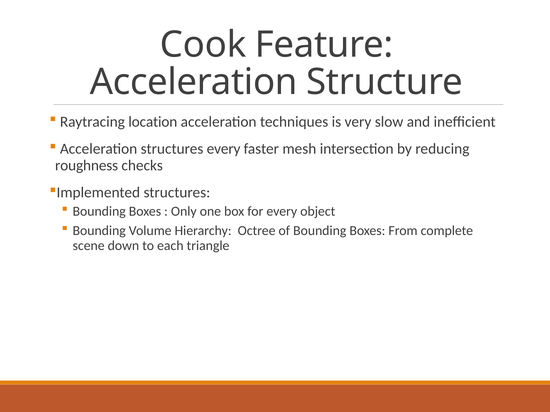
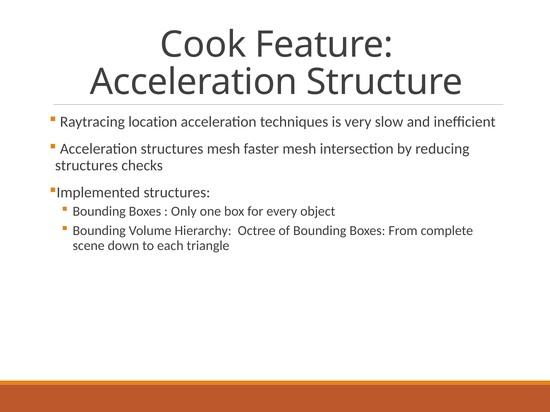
structures every: every -> mesh (224, 149)
roughness: roughness -> structures (86, 166)
